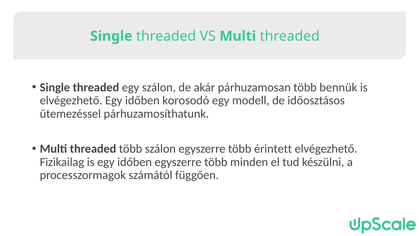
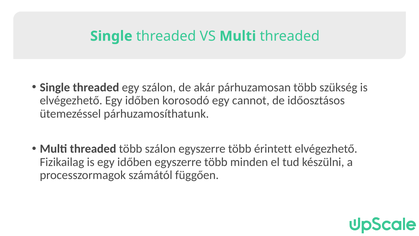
bennük: bennük -> szükség (338, 87)
modell: modell -> cannot (251, 100)
